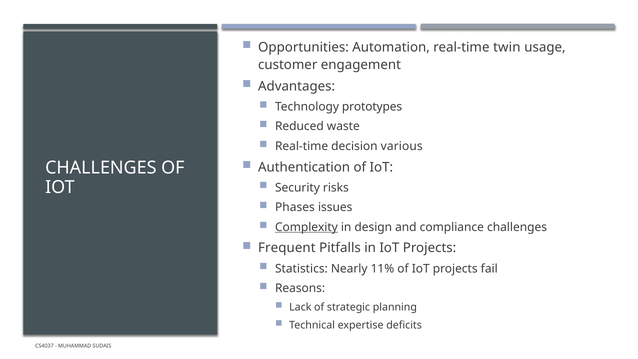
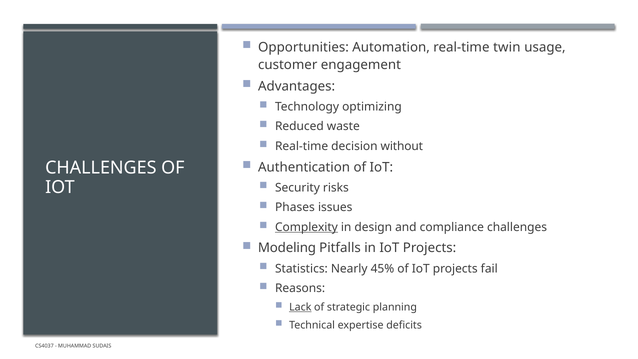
prototypes: prototypes -> optimizing (372, 107)
various: various -> without (402, 146)
Frequent: Frequent -> Modeling (287, 248)
11%: 11% -> 45% (382, 268)
Lack underline: none -> present (300, 307)
